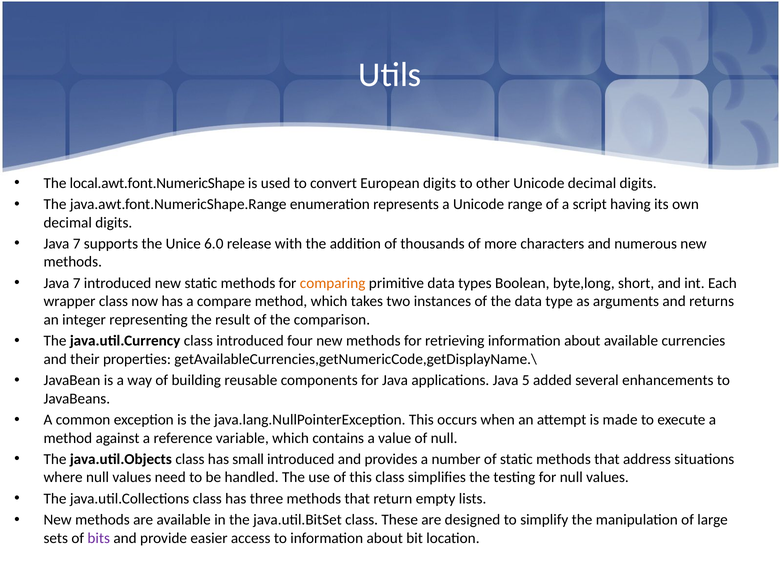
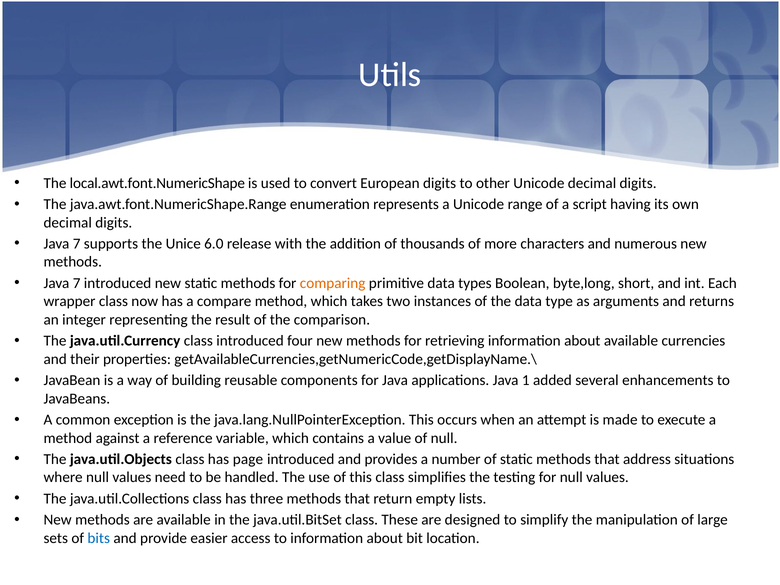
5: 5 -> 1 (526, 380)
small: small -> page (248, 459)
bits colour: purple -> blue (99, 538)
